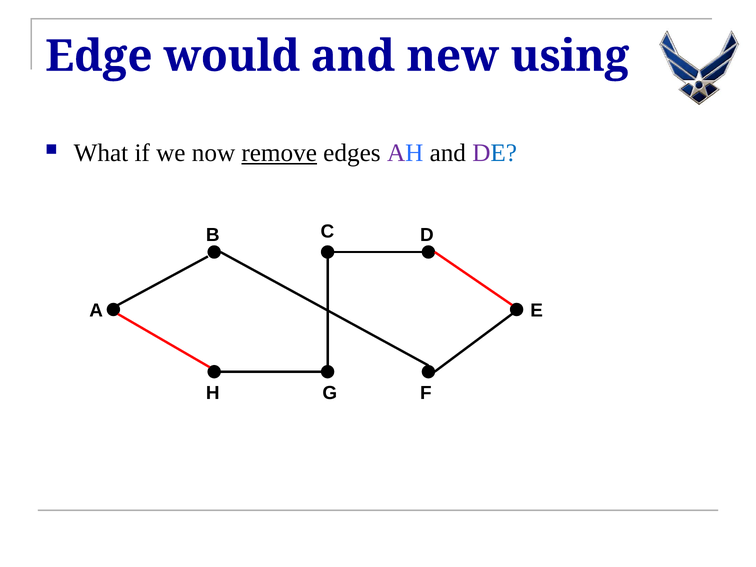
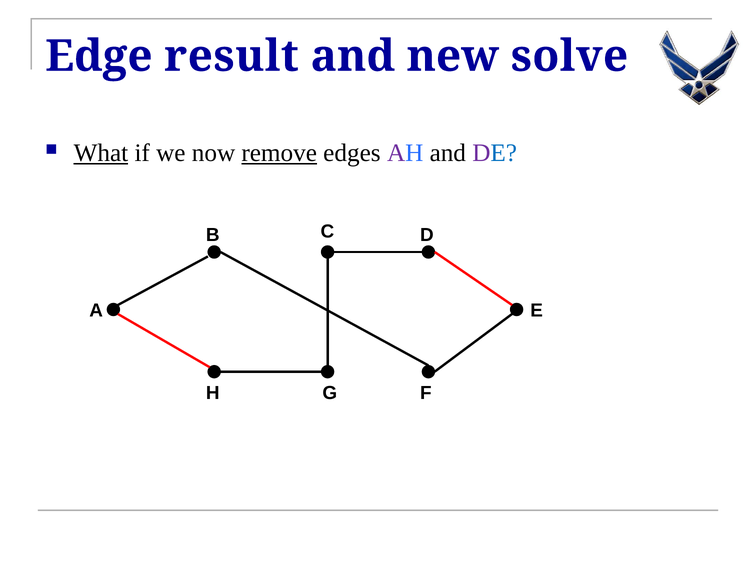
would: would -> result (231, 56)
using: using -> solve (569, 56)
What underline: none -> present (101, 153)
